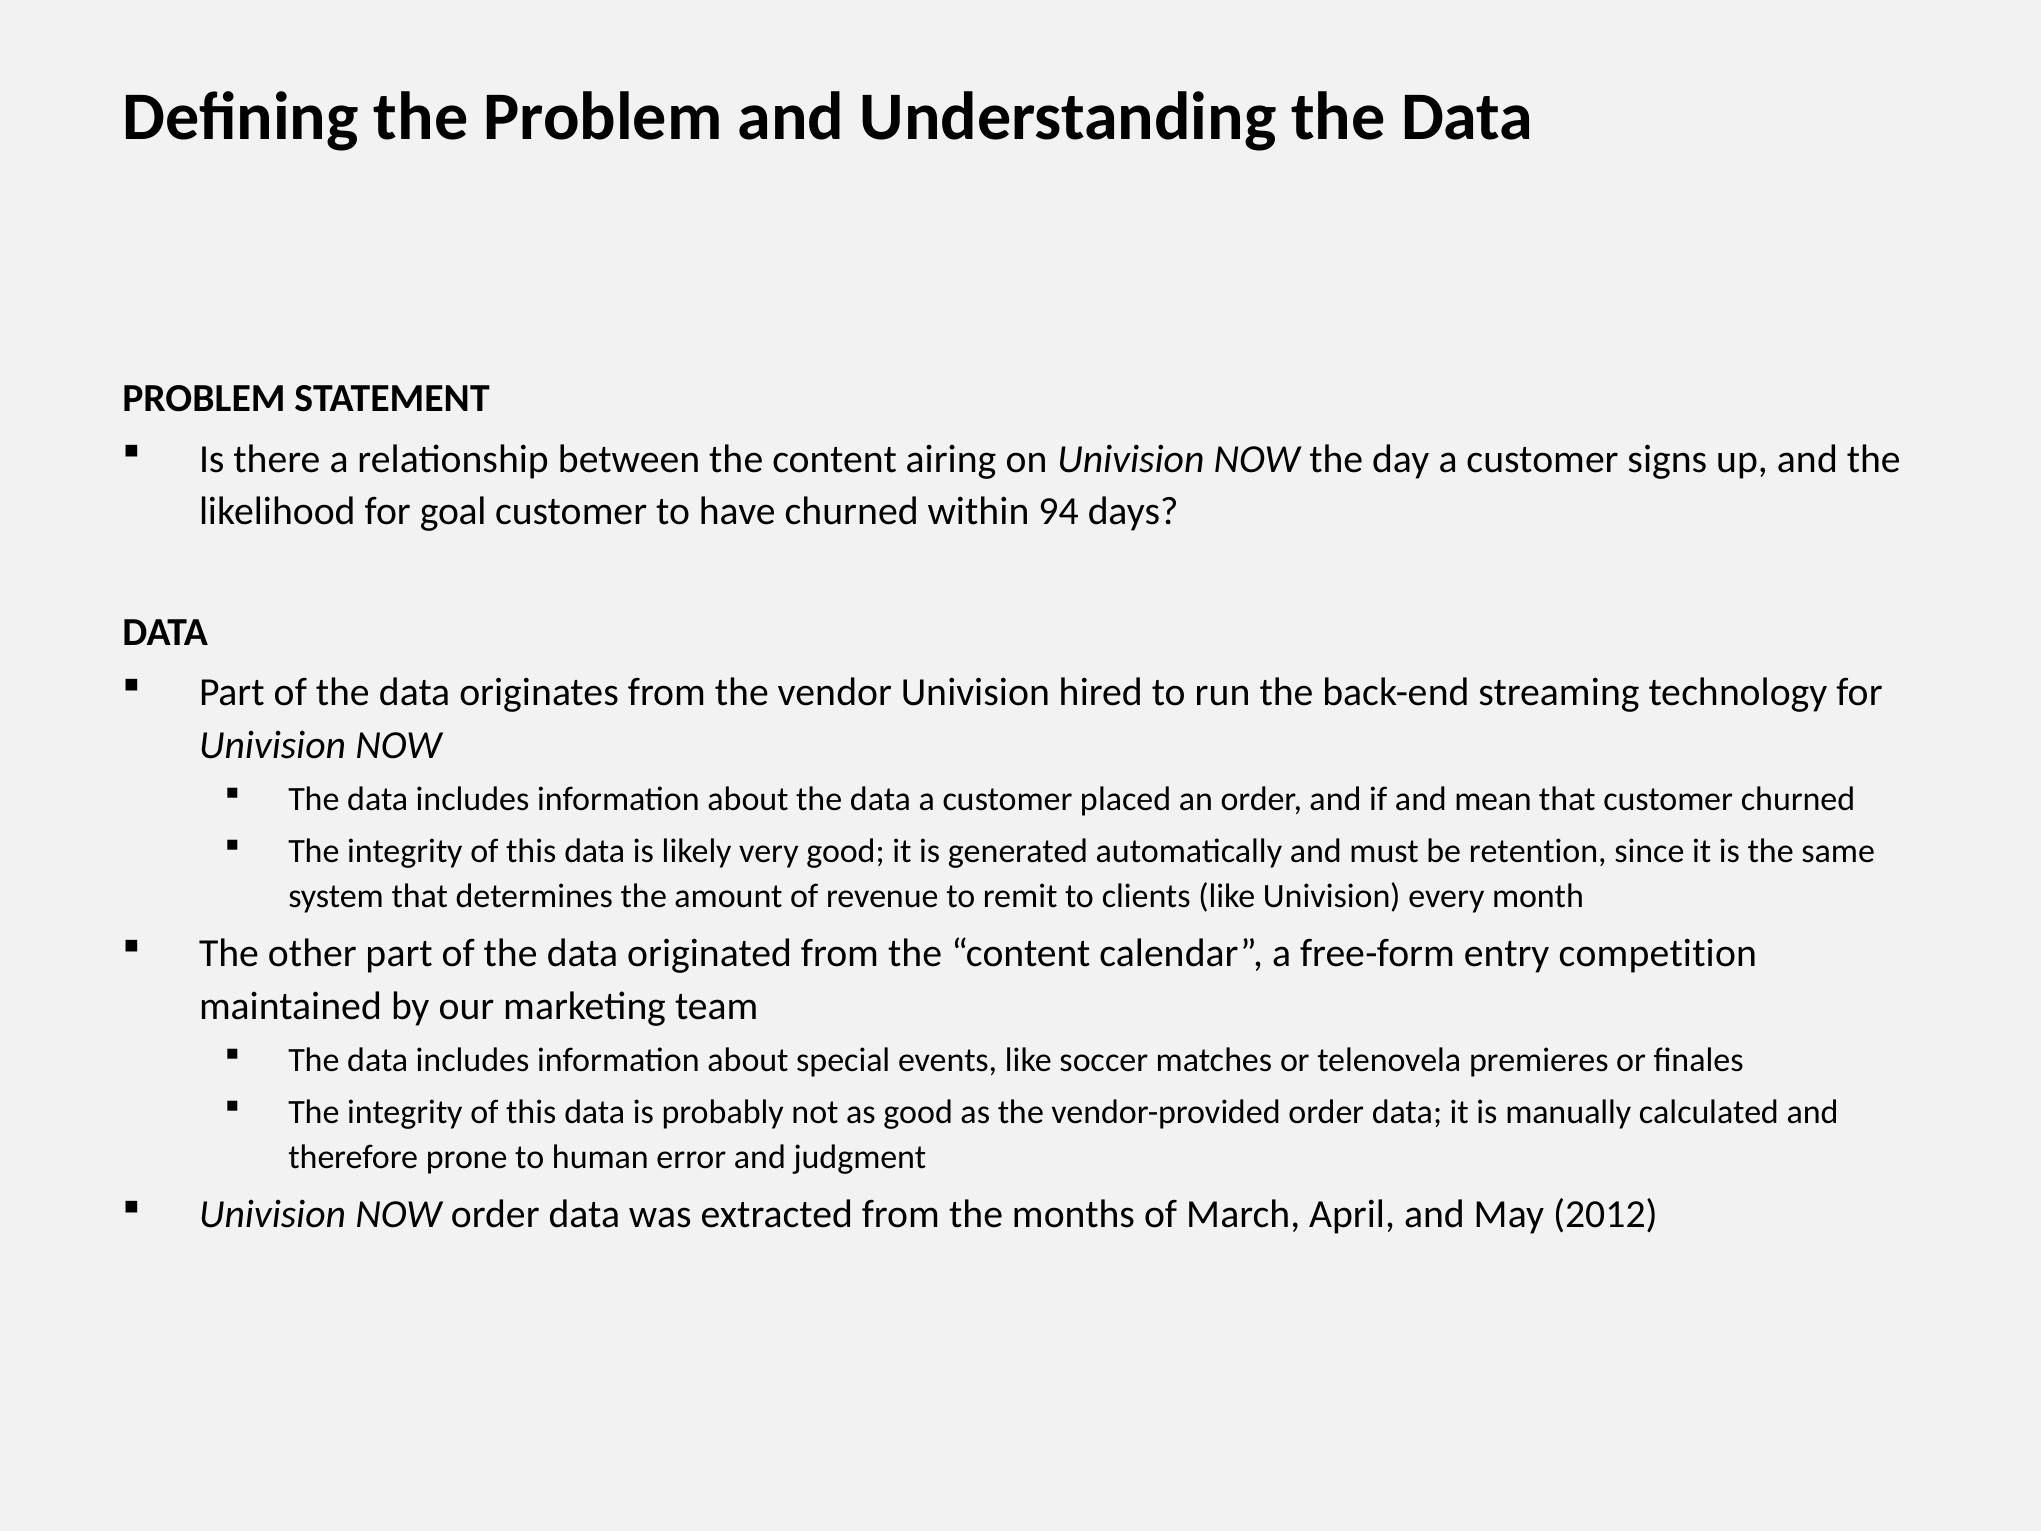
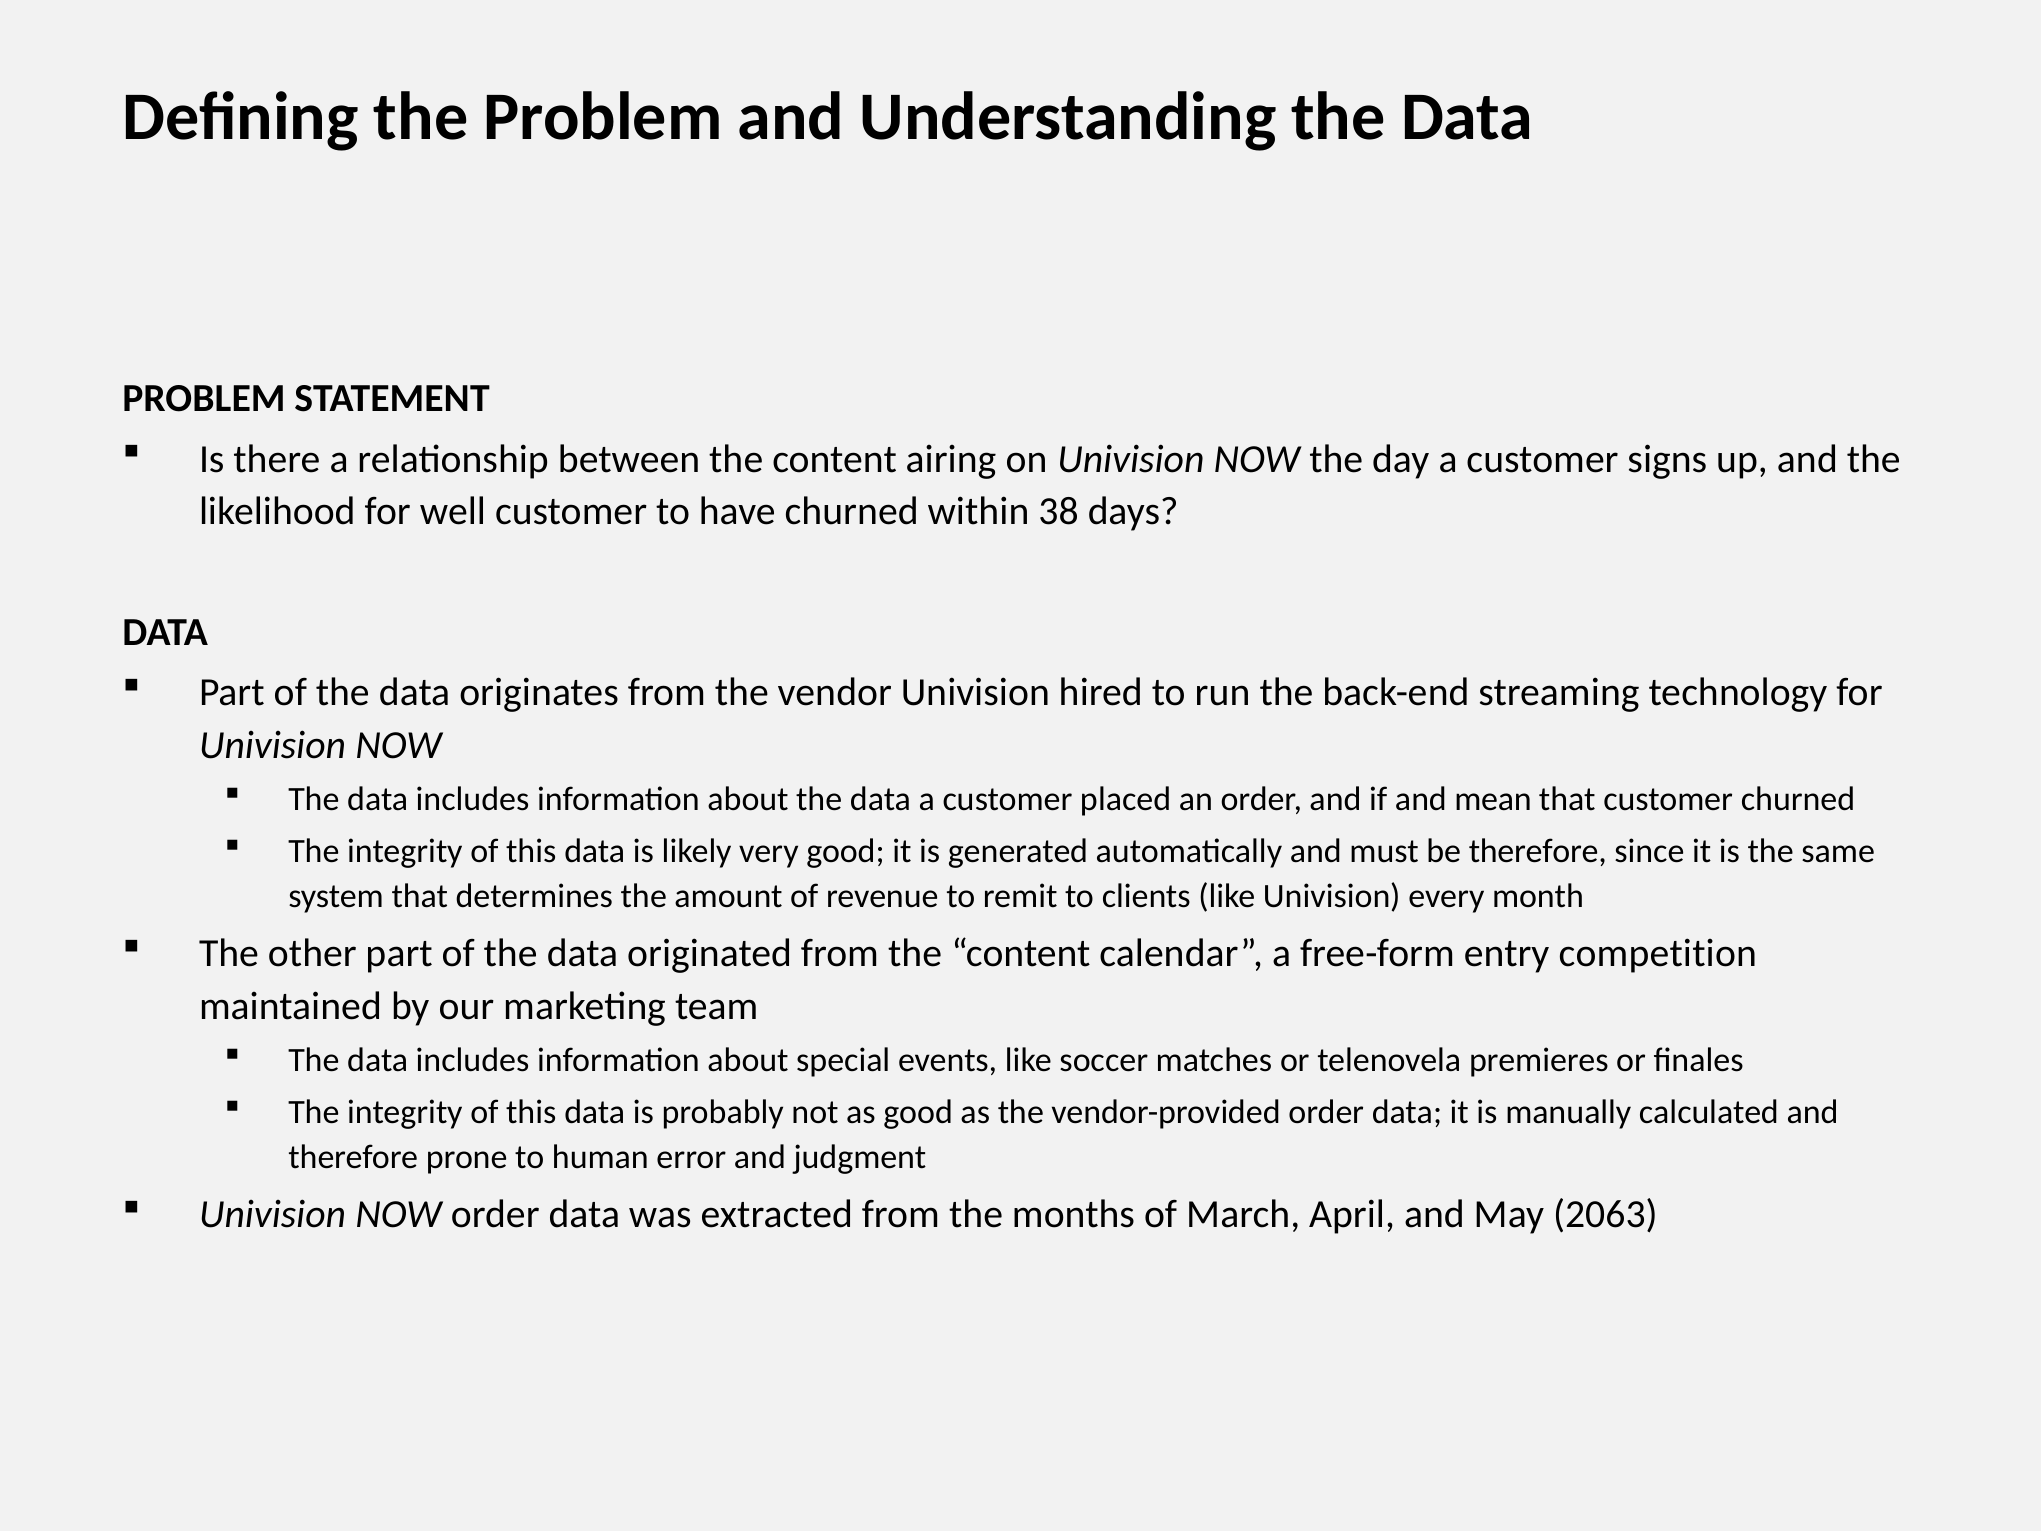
goal: goal -> well (453, 511)
94: 94 -> 38 (1059, 511)
be retention: retention -> therefore (1538, 851)
2012: 2012 -> 2063 (1605, 1214)
